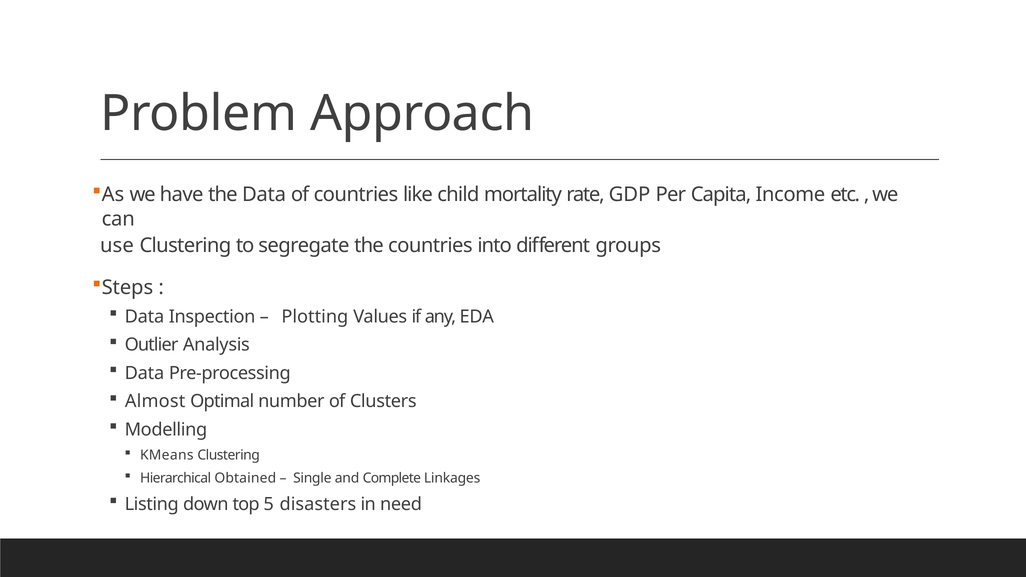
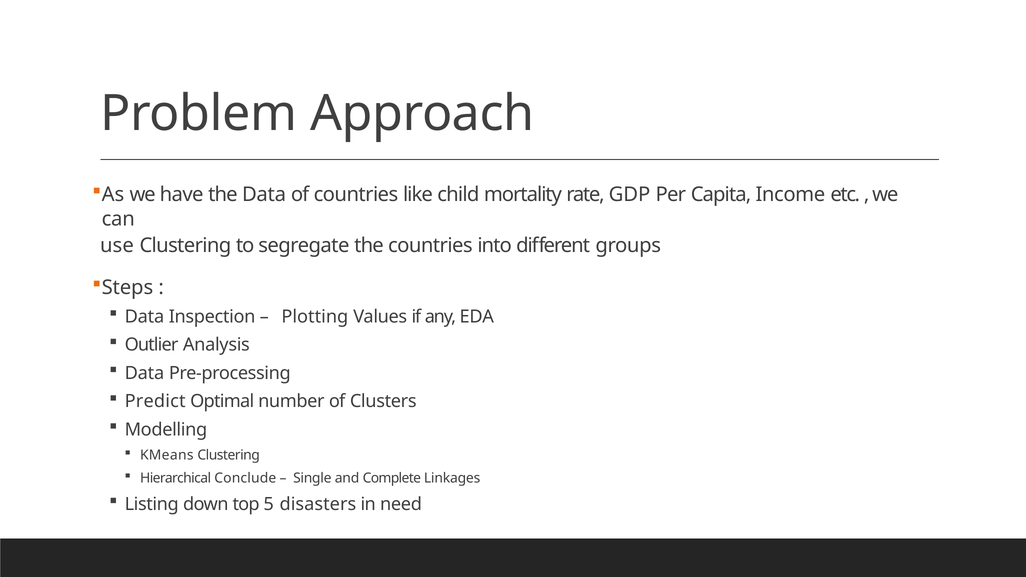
Almost: Almost -> Predict (155, 402)
Obtained: Obtained -> Conclude (245, 478)
